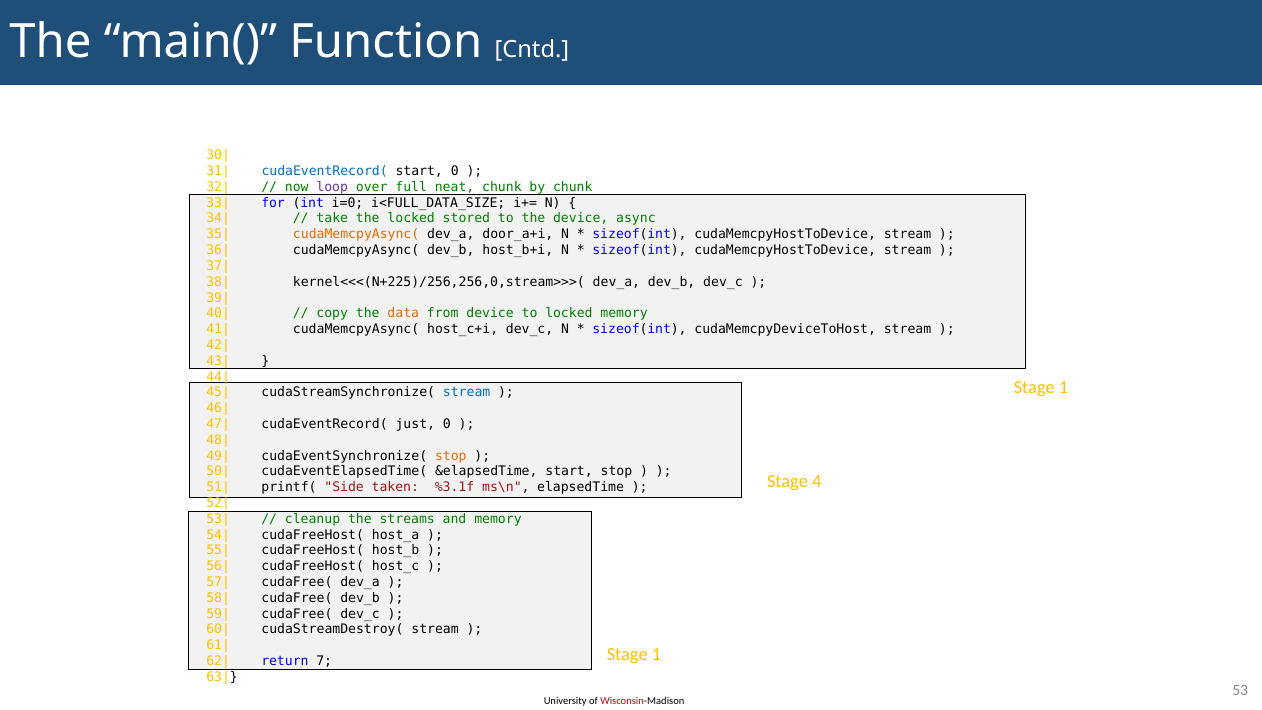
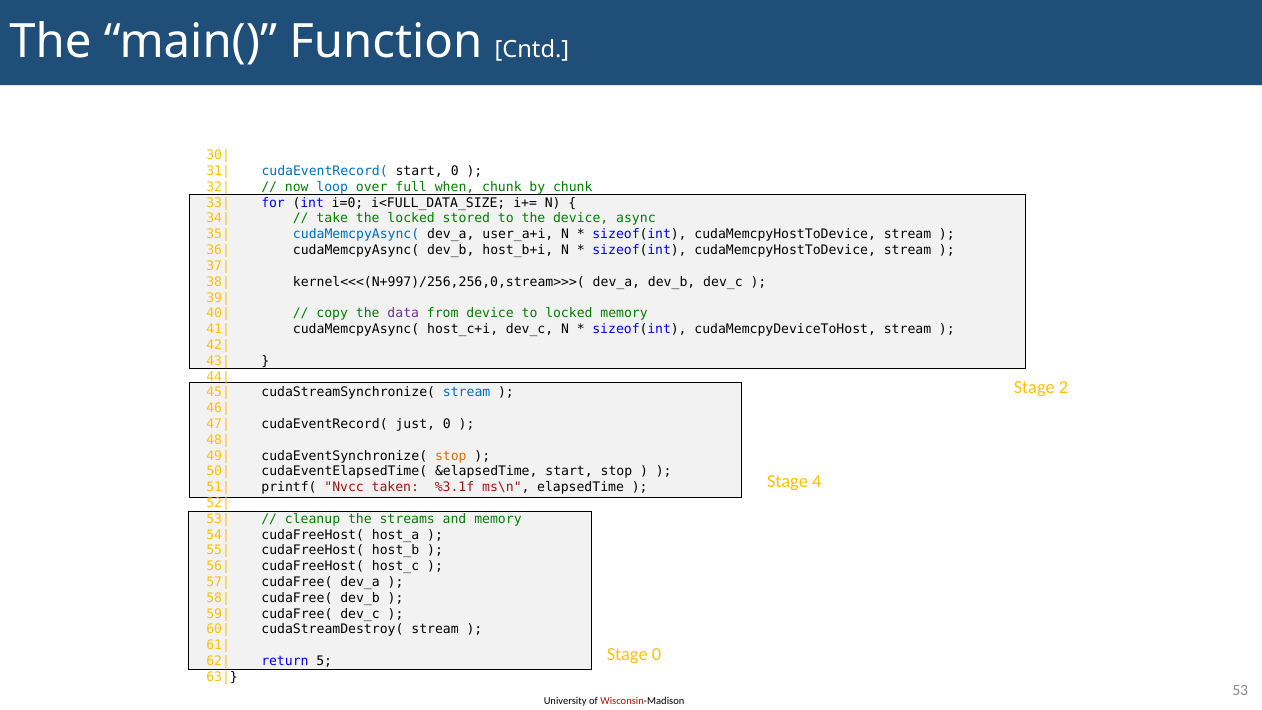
loop colour: purple -> blue (332, 187)
neat: neat -> when (455, 187)
cudaMemcpyAsync( colour: orange -> blue (356, 234)
door_a+i: door_a+i -> user_a+i (518, 234)
kernel<<<(N+225)/256,256,0,stream>>>(: kernel<<<(N+225)/256,256,0,stream>>>( -> kernel<<<(N+997)/256,256,0,stream>>>( (439, 282)
data colour: orange -> purple (403, 313)
1: 1 -> 2 (1064, 388)
Side: Side -> Nvcc (344, 487)
1: 1 -> 0 (657, 654)
7: 7 -> 5 (324, 661)
